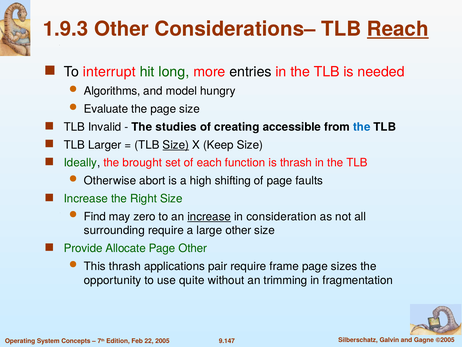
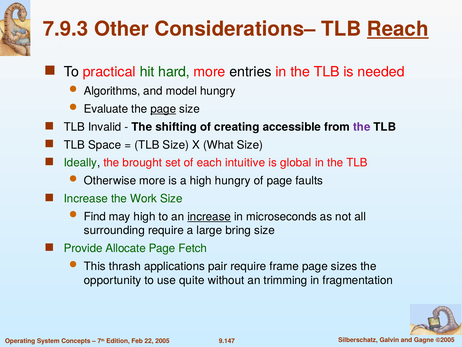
1.9.3: 1.9.3 -> 7.9.3 (66, 29)
interrupt: interrupt -> practical (109, 72)
long: long -> hard (174, 72)
page underline: none -> present (163, 109)
studies: studies -> shifting (176, 127)
the colour: blue -> purple (362, 127)
Larger: Larger -> Space (105, 145)
Size underline: present -> none (176, 145)
Keep: Keep -> What (218, 145)
function: function -> intuitive (245, 163)
is thrash: thrash -> global (296, 163)
Otherwise abort: abort -> more (152, 180)
high shifting: shifting -> hungry (233, 180)
Right: Right -> Work (144, 198)
may zero: zero -> high (145, 216)
consideration: consideration -> microseconds (282, 216)
large other: other -> bring (238, 230)
Page Other: Other -> Fetch (193, 248)
